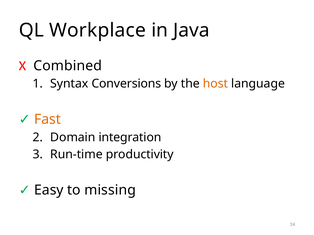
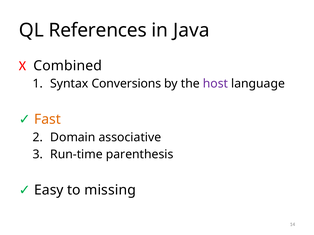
Workplace: Workplace -> References (98, 30)
host colour: orange -> purple (215, 84)
integration: integration -> associative (130, 138)
productivity: productivity -> parenthesis (140, 155)
